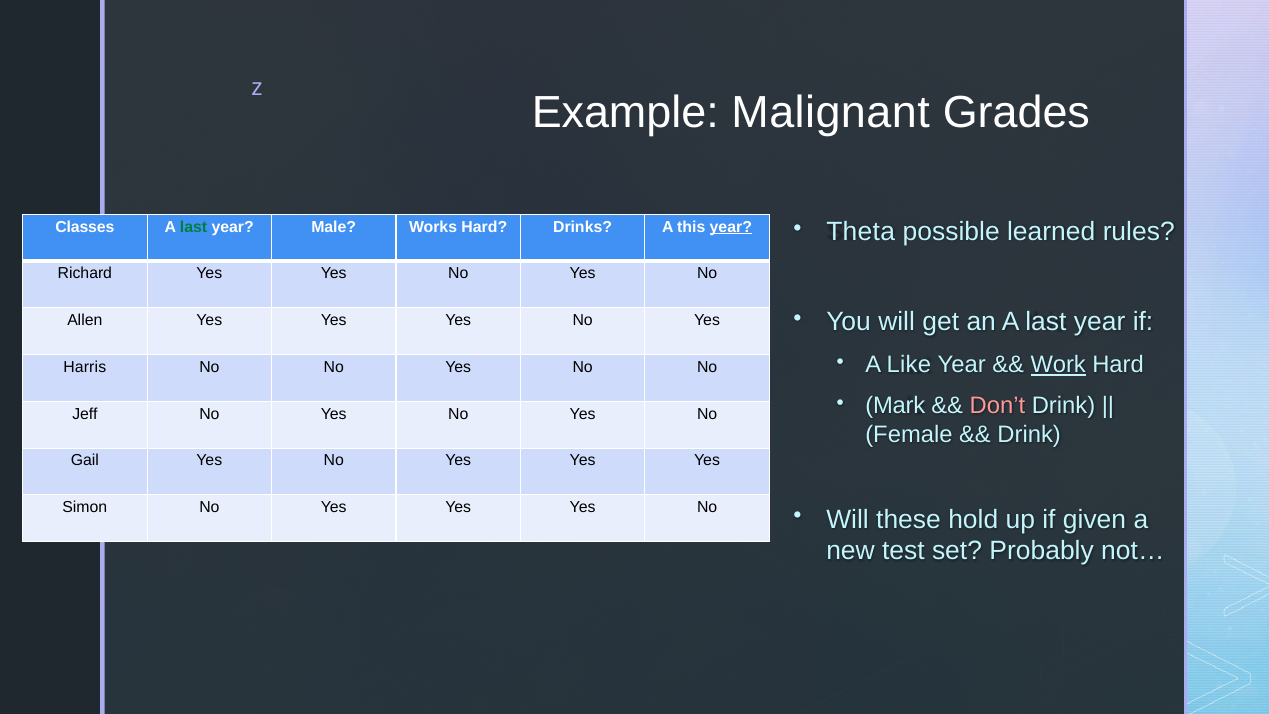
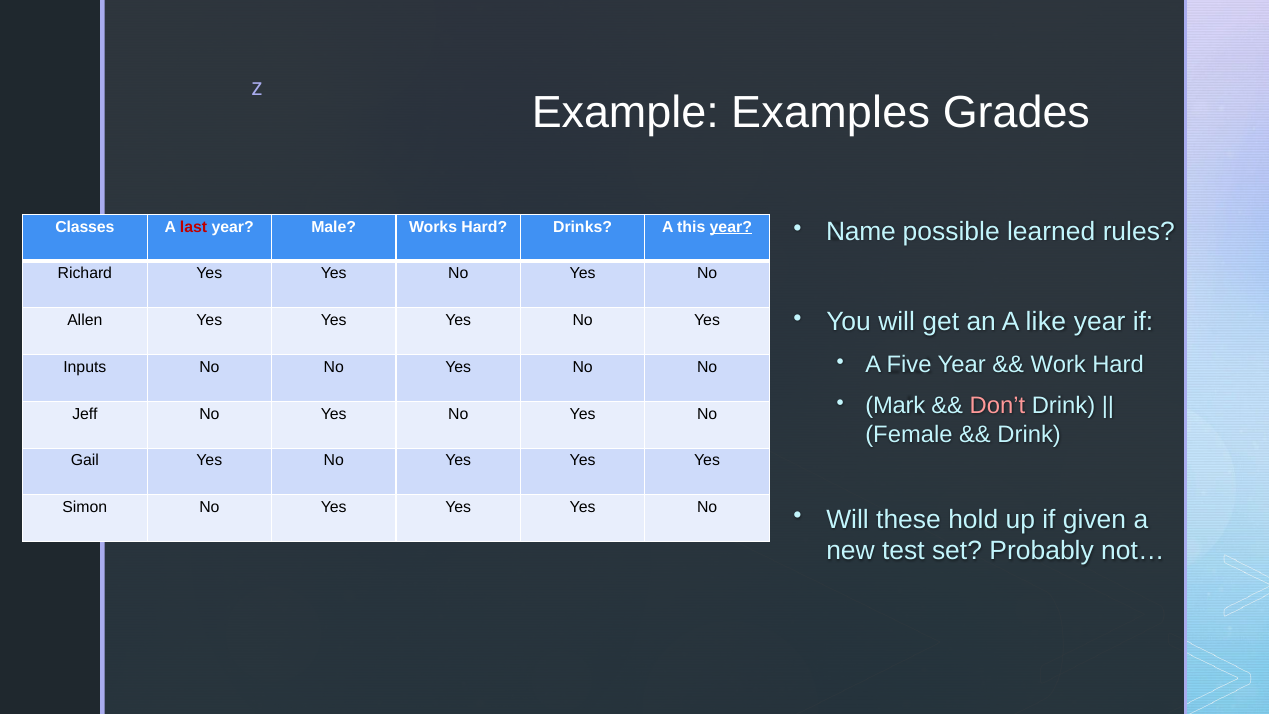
Malignant: Malignant -> Examples (831, 113)
last colour: green -> red (194, 227)
Theta: Theta -> Name (861, 232)
an A last: last -> like (1046, 322)
Like: Like -> Five (909, 365)
Work underline: present -> none (1058, 365)
Harris: Harris -> Inputs (85, 367)
